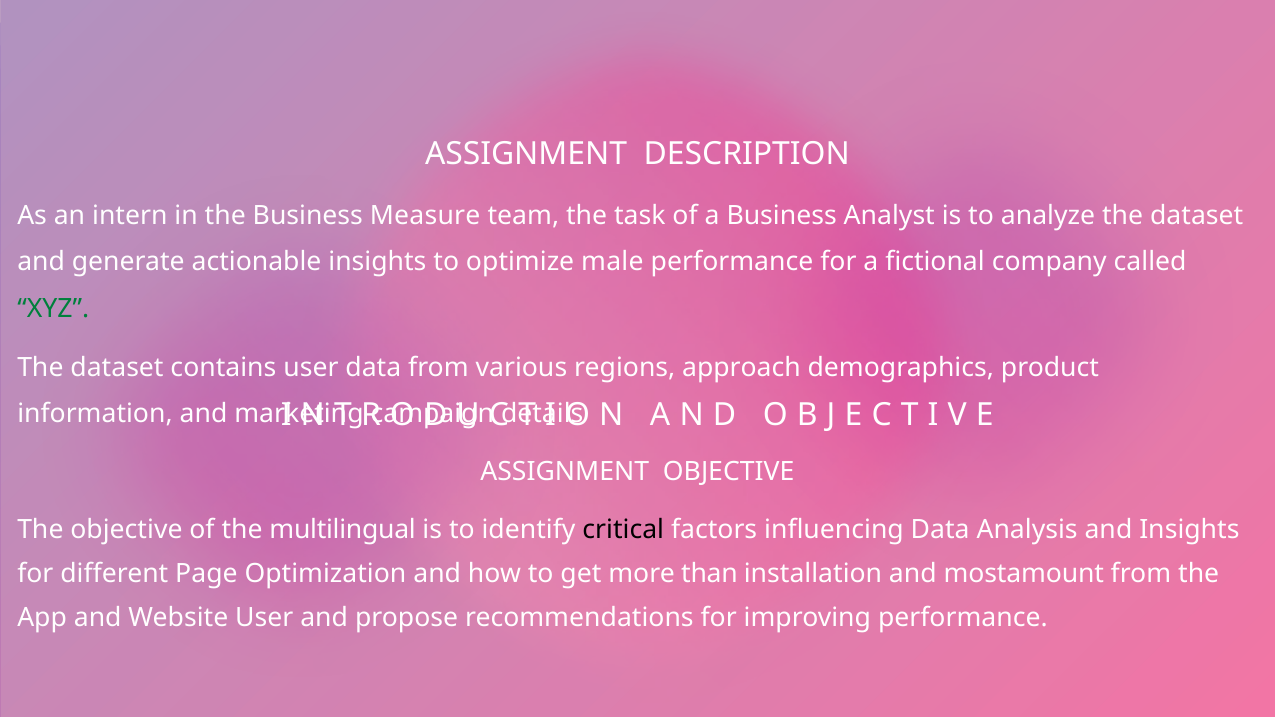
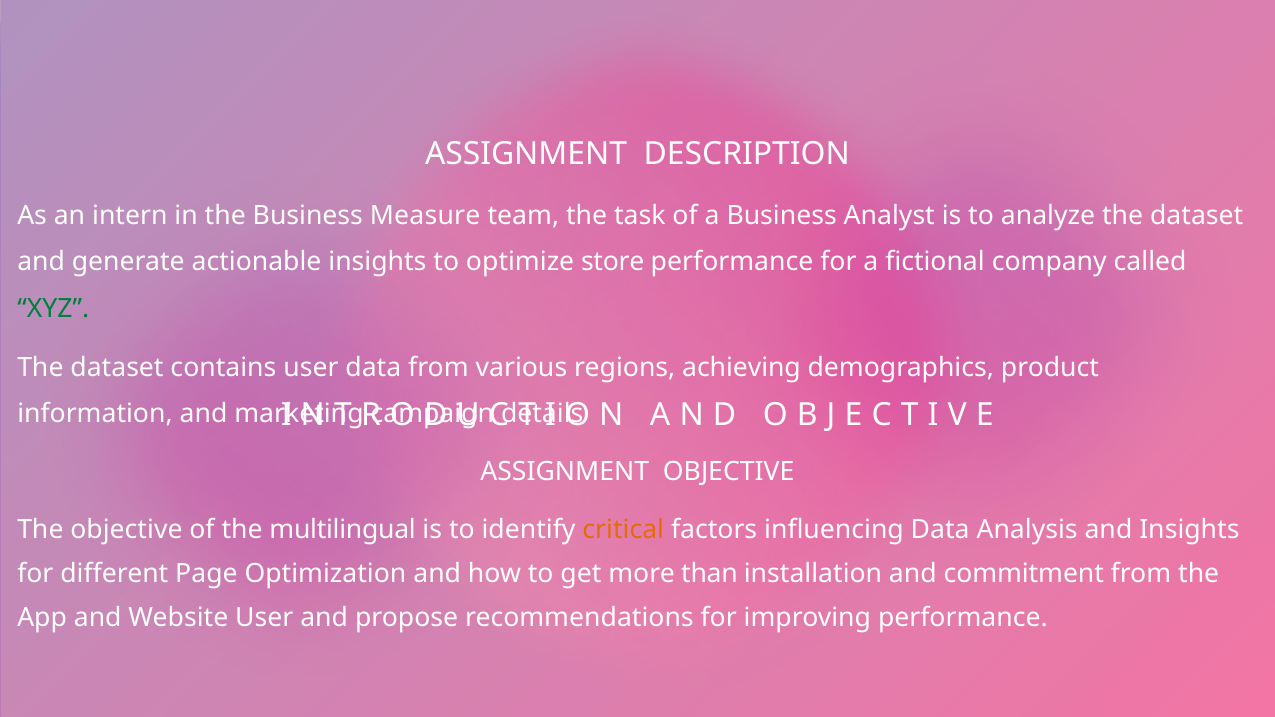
male: male -> store (613, 262)
approach: approach -> achieving (741, 368)
critical colour: black -> orange (623, 529)
mostamount: mostamount -> commitment (1024, 574)
